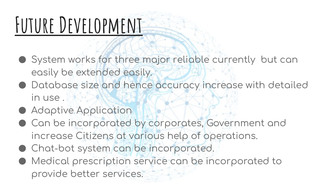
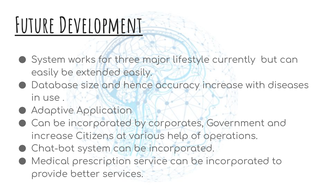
reliable: reliable -> lifestyle (191, 60)
detailed: detailed -> diseases (288, 86)
